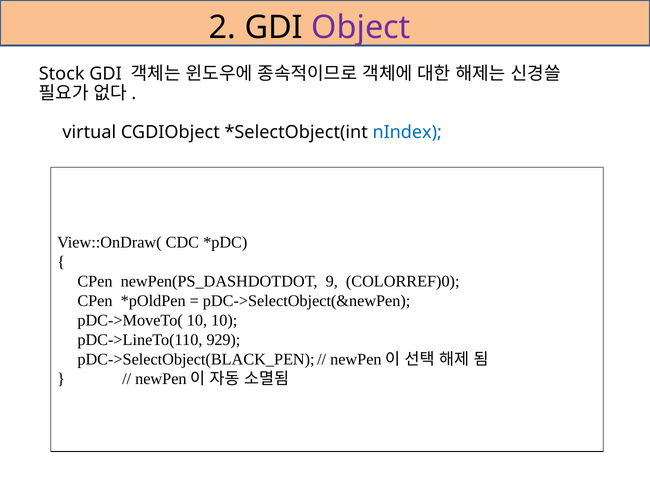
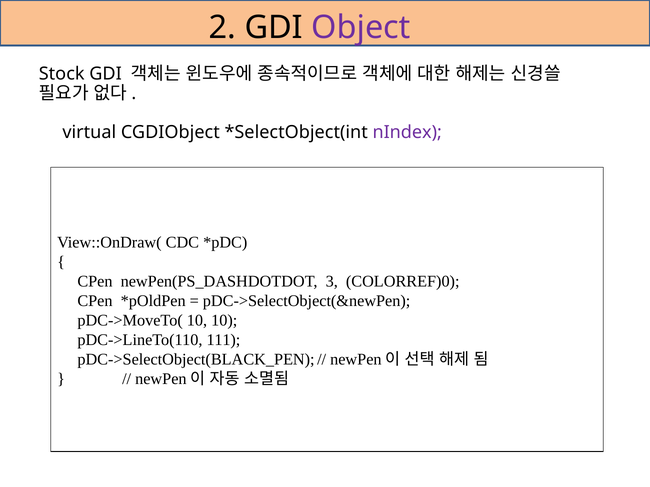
nIndex colour: blue -> purple (407, 132)
9: 9 -> 3 (332, 282)
929: 929 -> 111 (223, 340)
